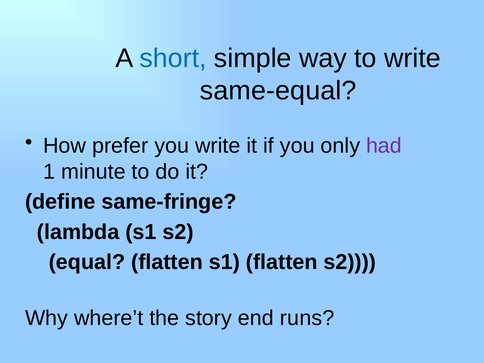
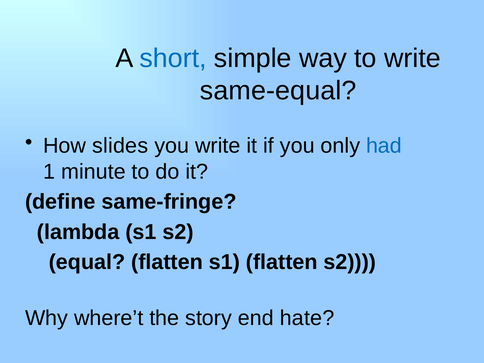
prefer: prefer -> slides (120, 146)
had colour: purple -> blue (384, 146)
runs: runs -> hate (307, 318)
